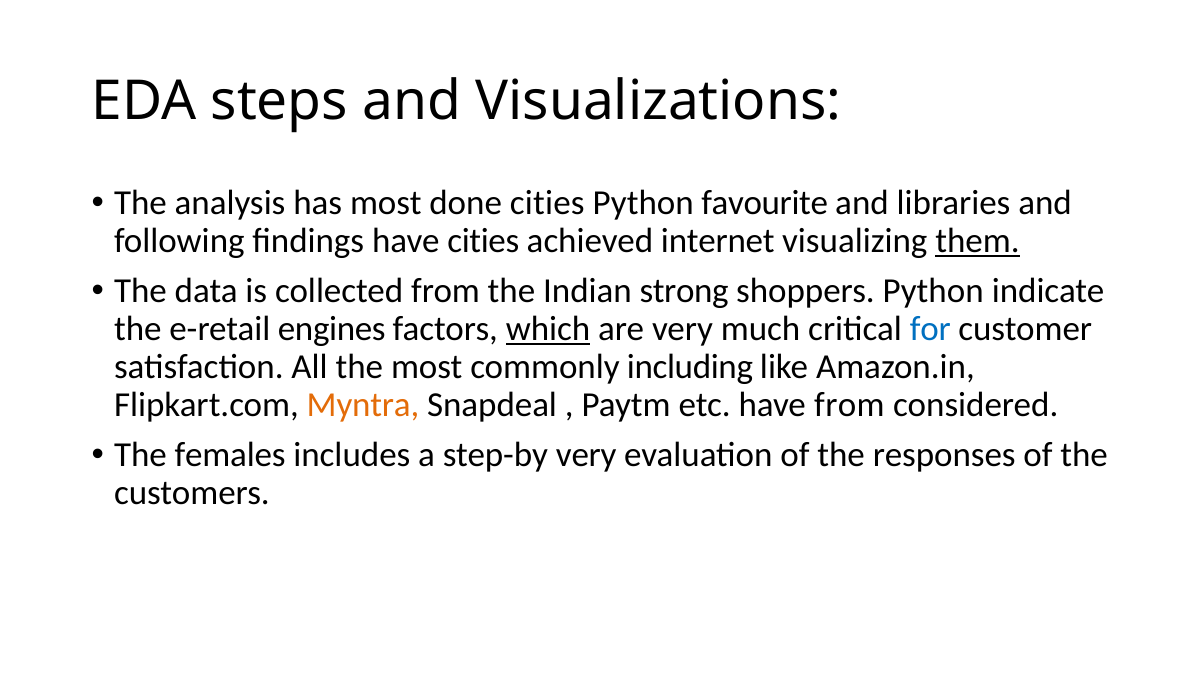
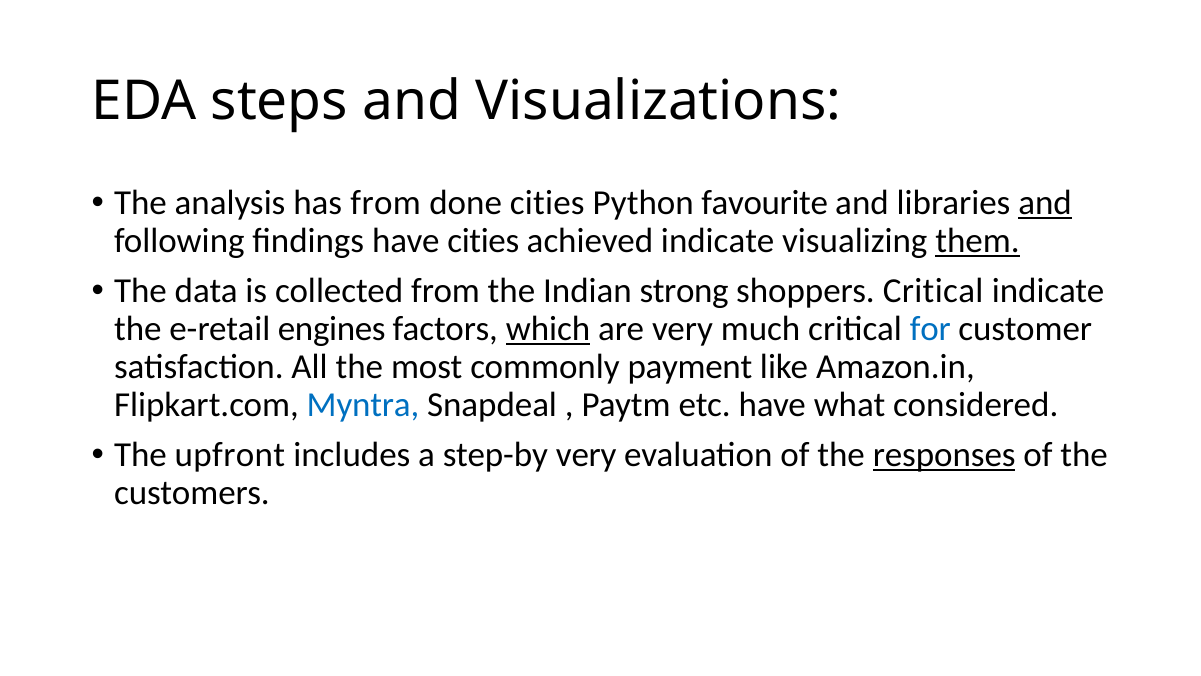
has most: most -> from (386, 203)
and underline: none -> present (1045, 203)
achieved internet: internet -> indicate (718, 241)
shoppers Python: Python -> Critical (933, 291)
including: including -> payment (690, 367)
Myntra colour: orange -> blue (363, 404)
have from: from -> what (850, 404)
females: females -> upfront (230, 455)
responses underline: none -> present (944, 455)
